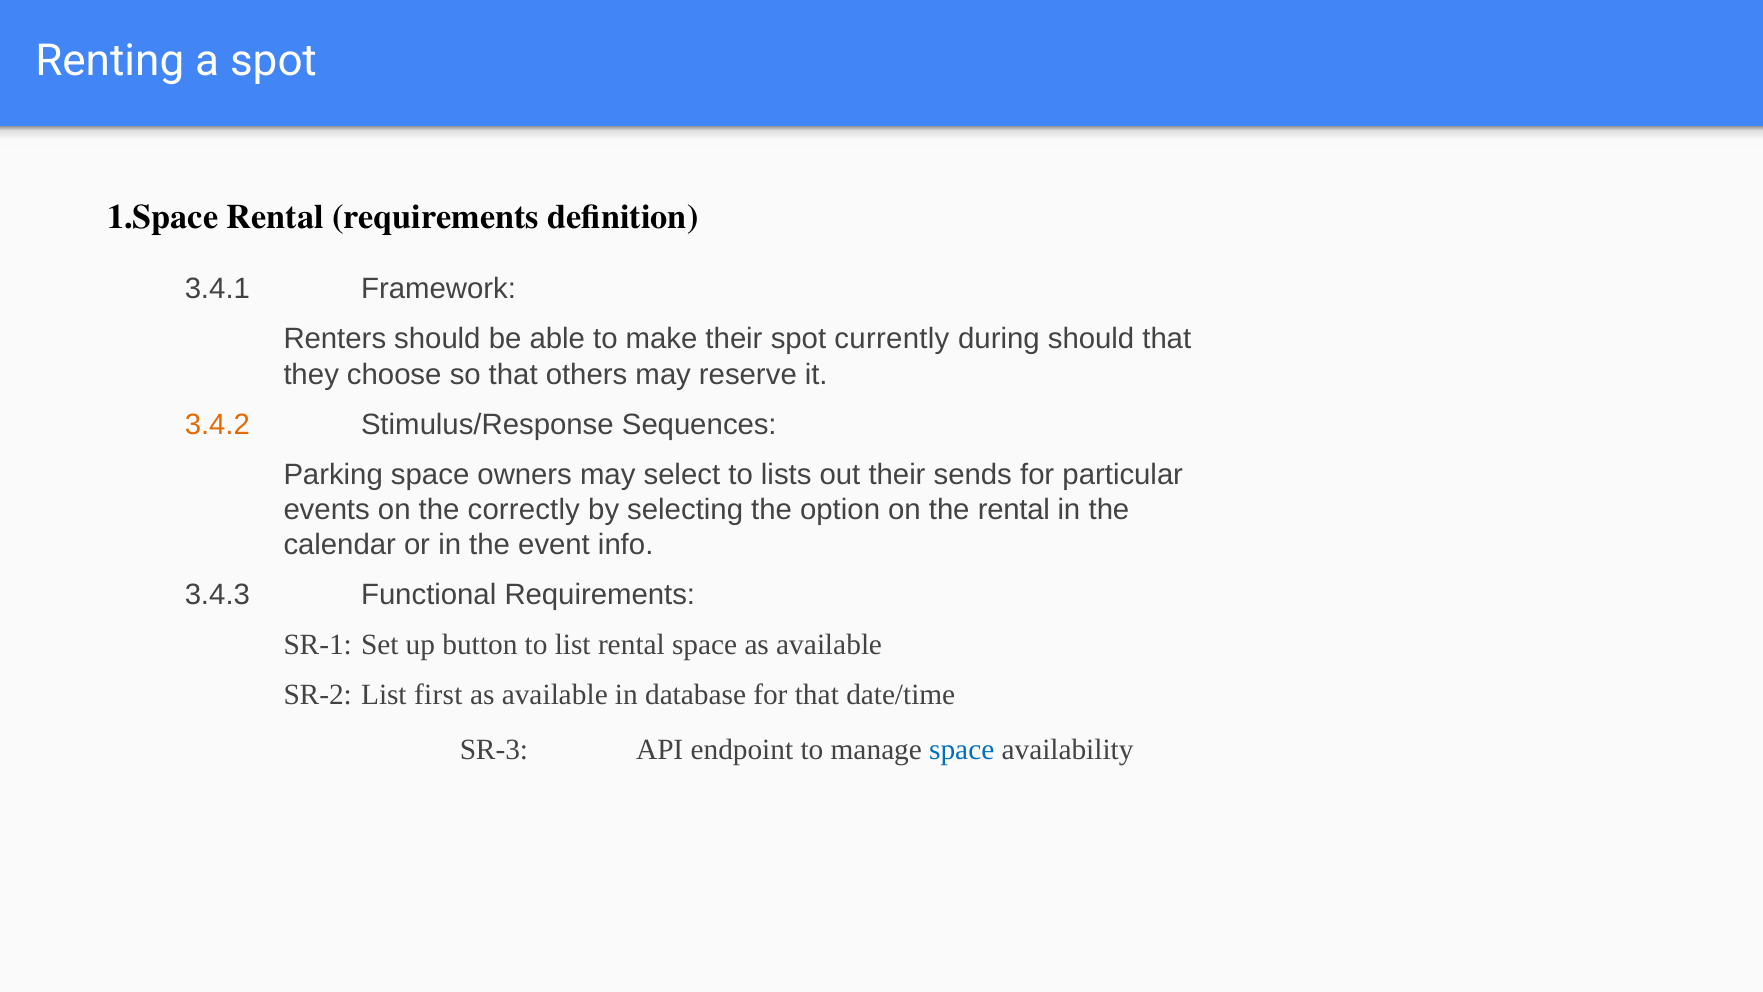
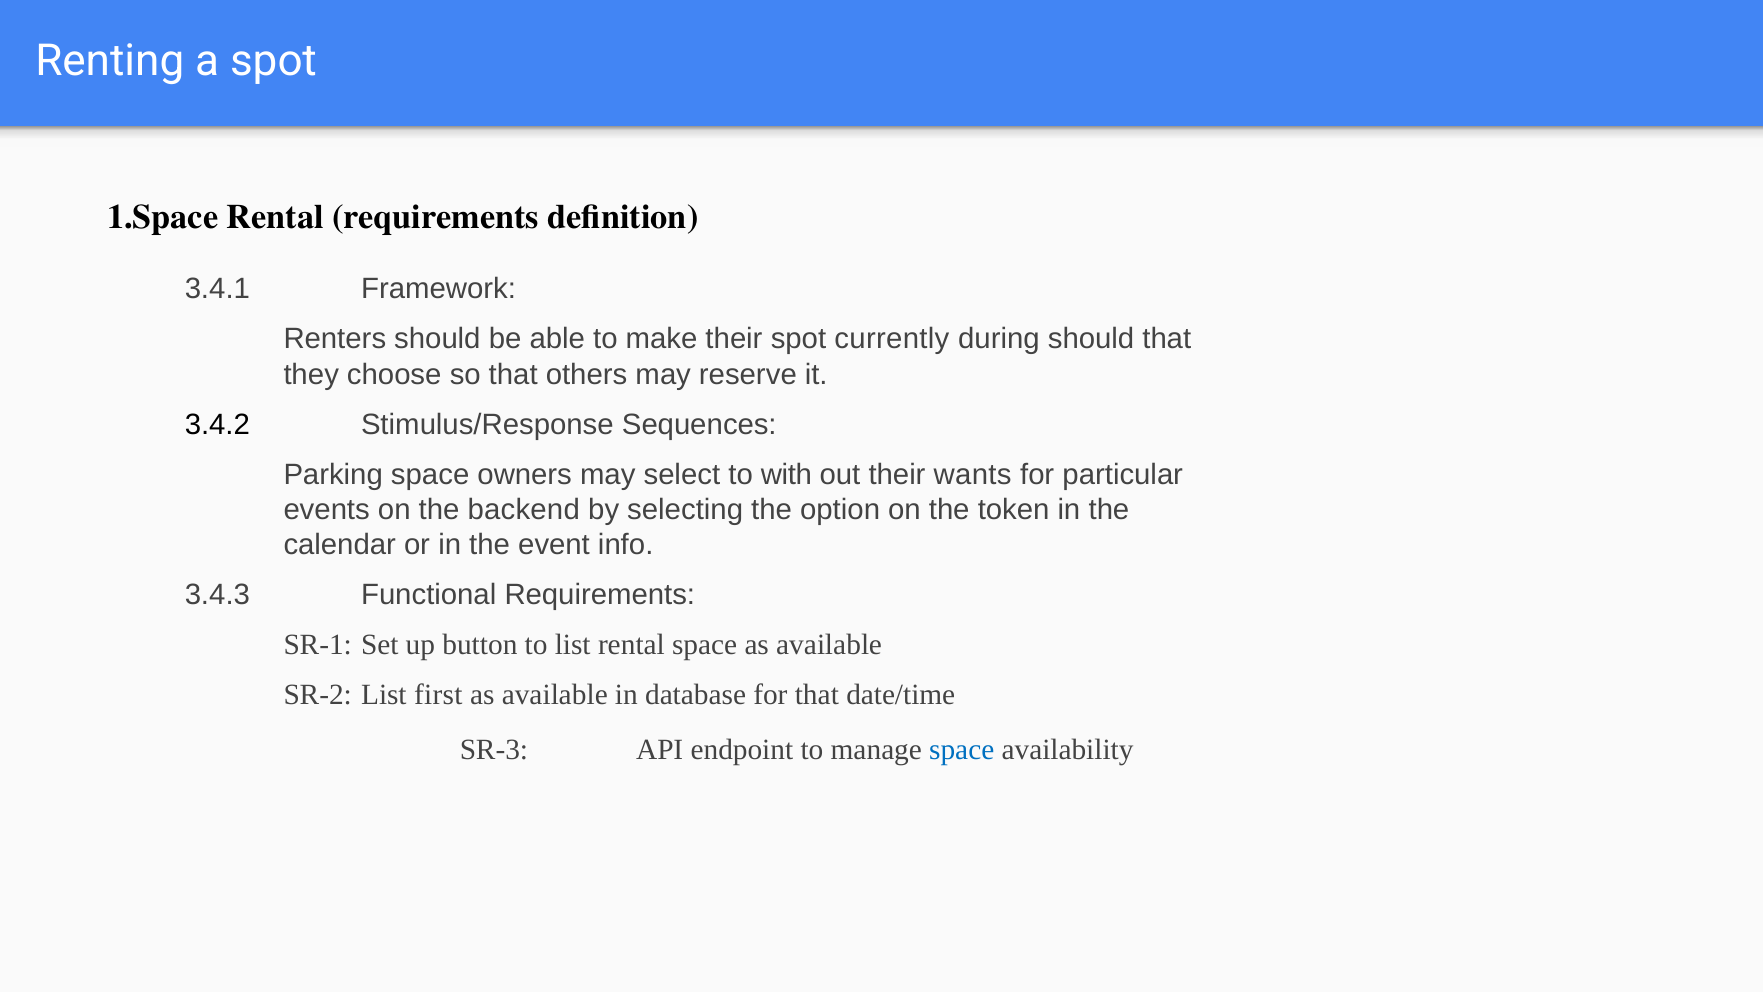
3.4.2 colour: orange -> black (217, 424)
lists: lists -> with (786, 474)
sends: sends -> wants (973, 474)
correctly: correctly -> backend (524, 510)
the rental: rental -> token (1014, 510)
